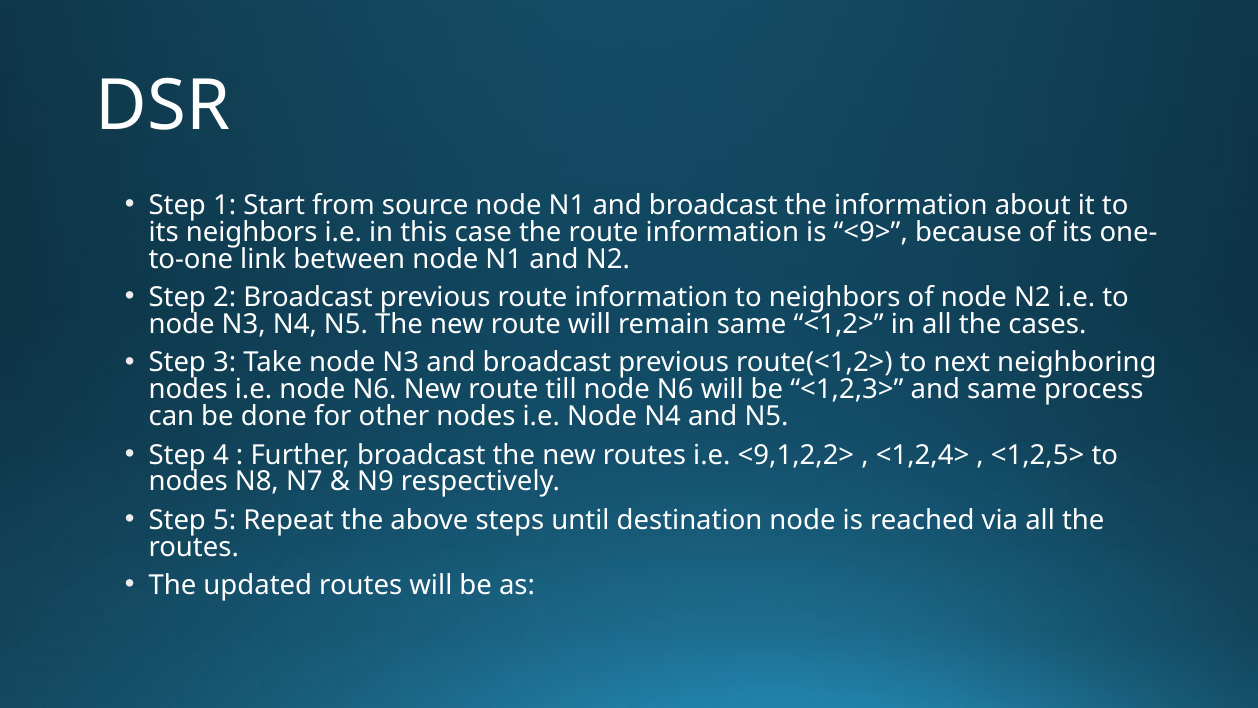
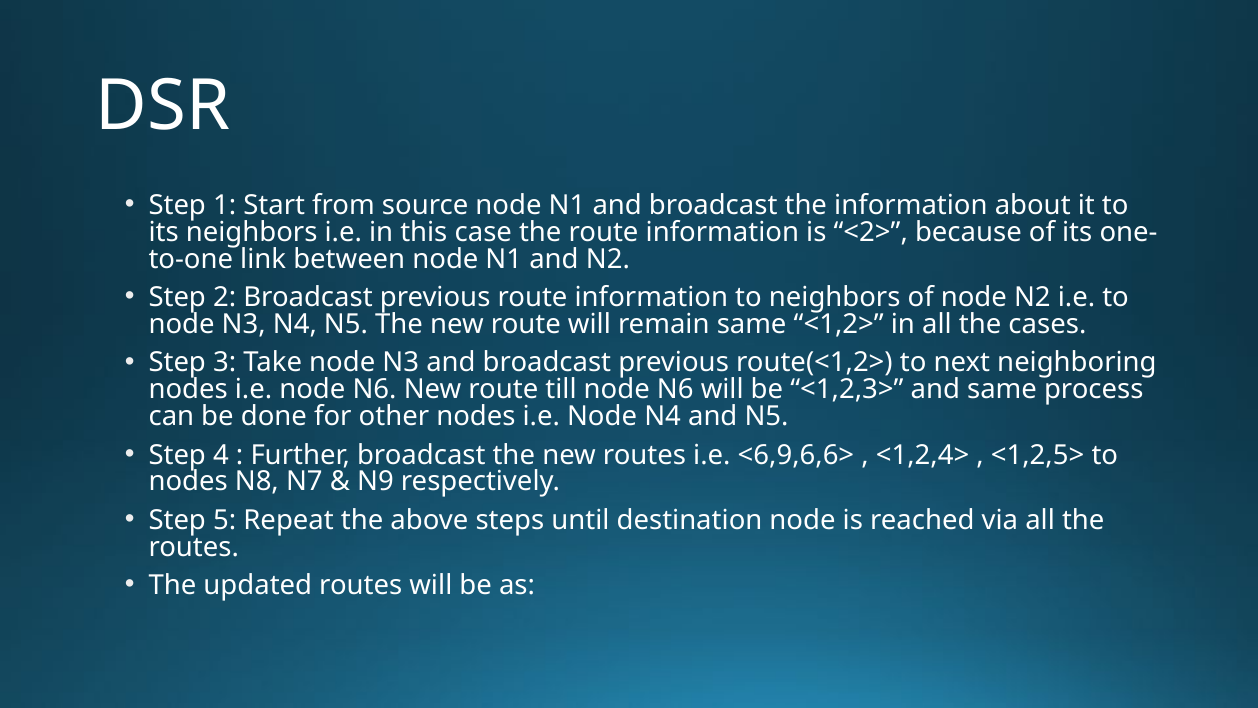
<9>: <9> -> <2> (871, 232)
<9,1,2,2>: <9,1,2,2> -> <6,9,6,6> (796, 455)
